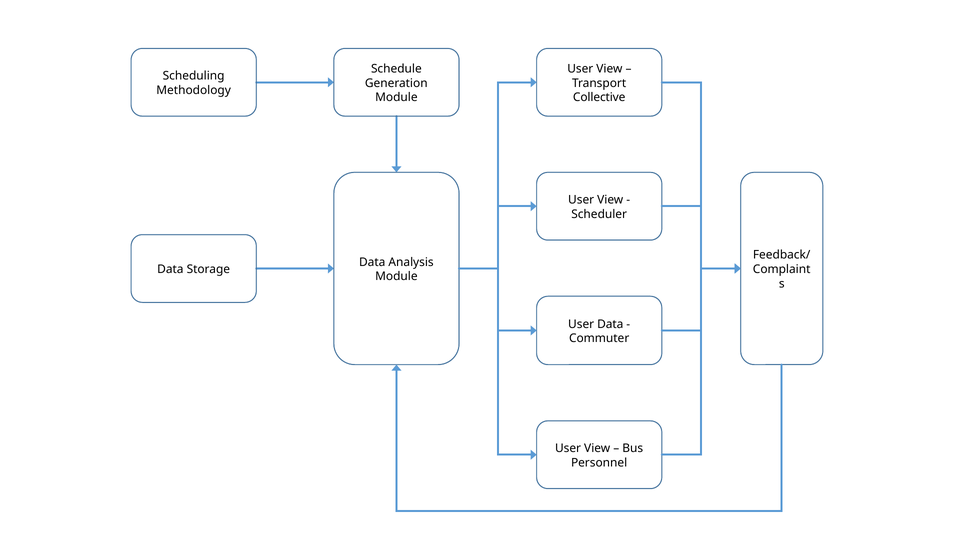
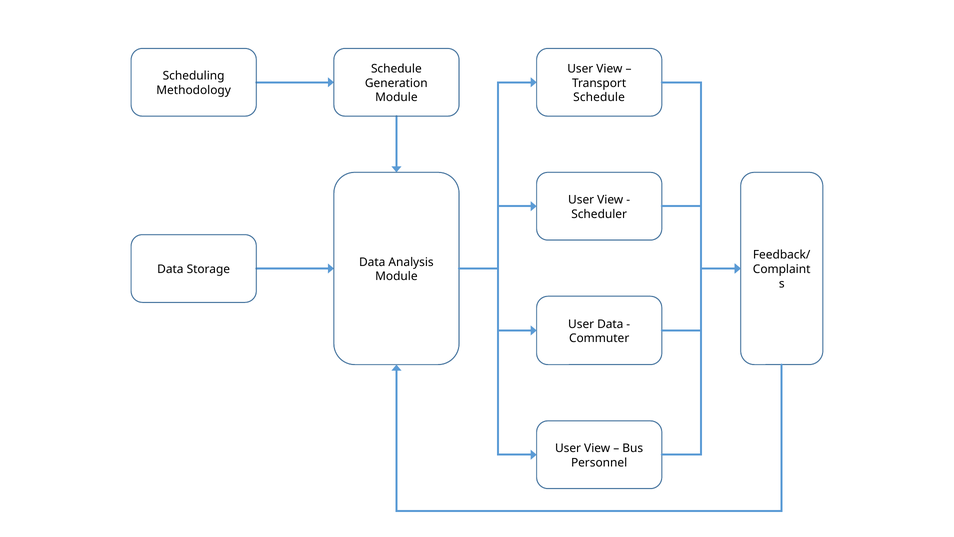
Collective: Collective -> Schedule (599, 97)
